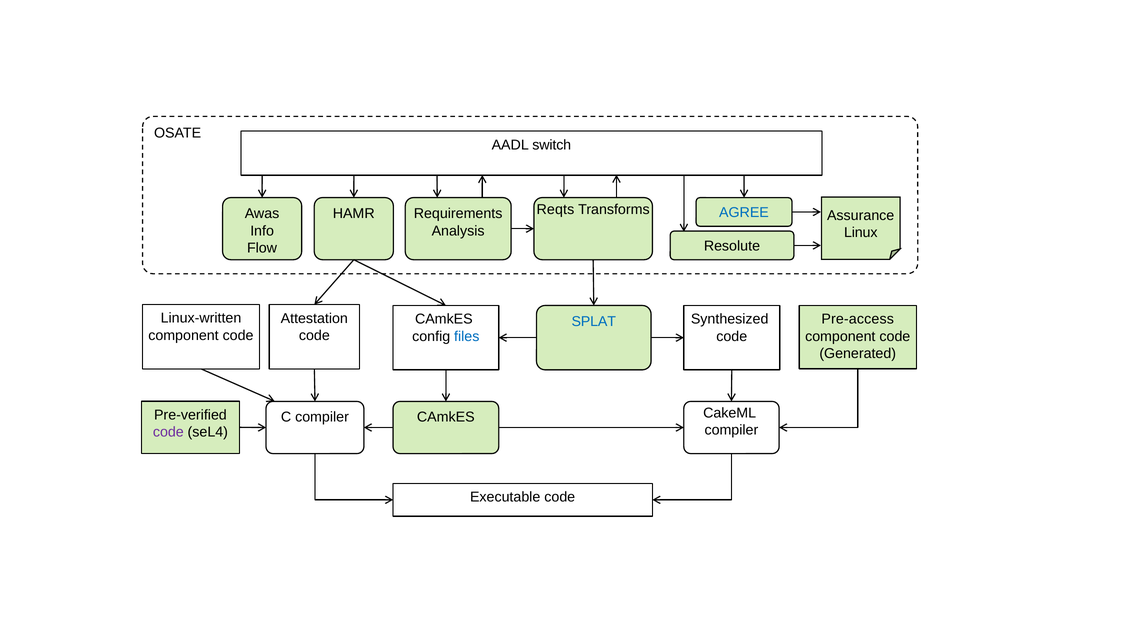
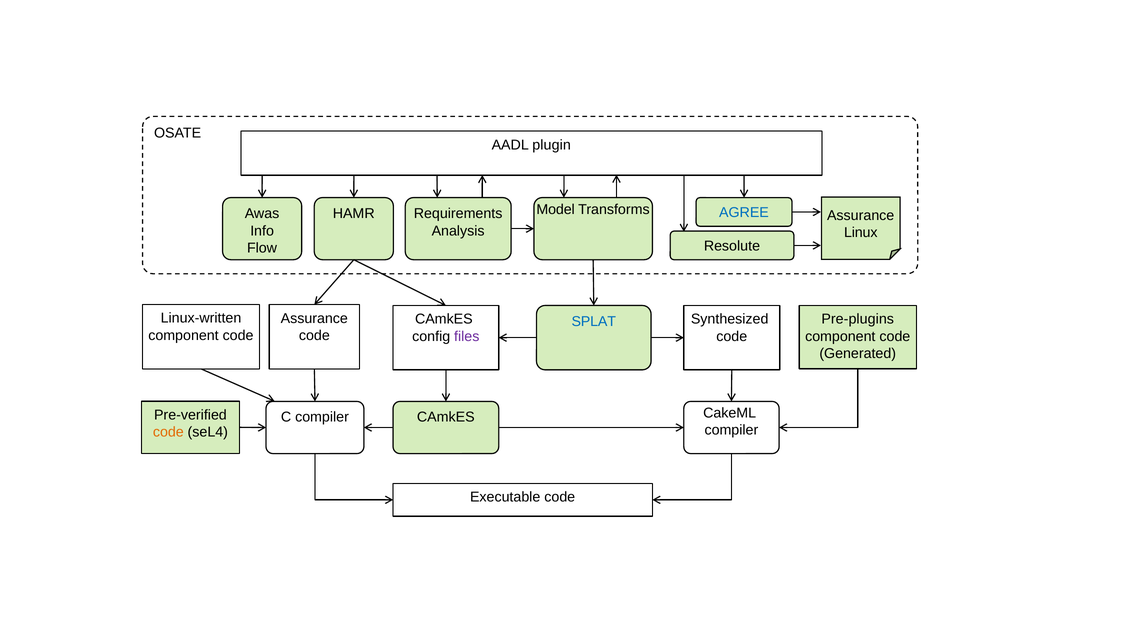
switch: switch -> plugin (552, 145)
Reqts: Reqts -> Model (556, 210)
Attestation: Attestation -> Assurance (314, 318)
Pre-access: Pre-access -> Pre-plugins (858, 319)
files colour: blue -> purple (467, 336)
code colour: purple -> orange (168, 432)
